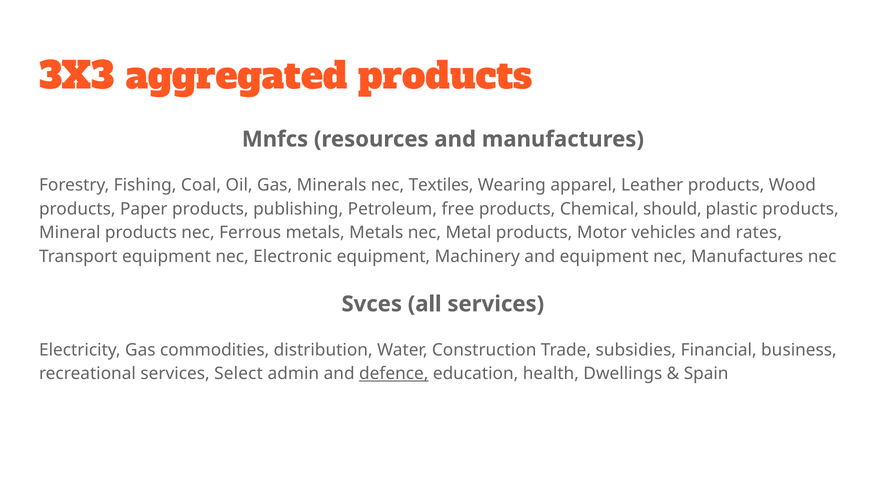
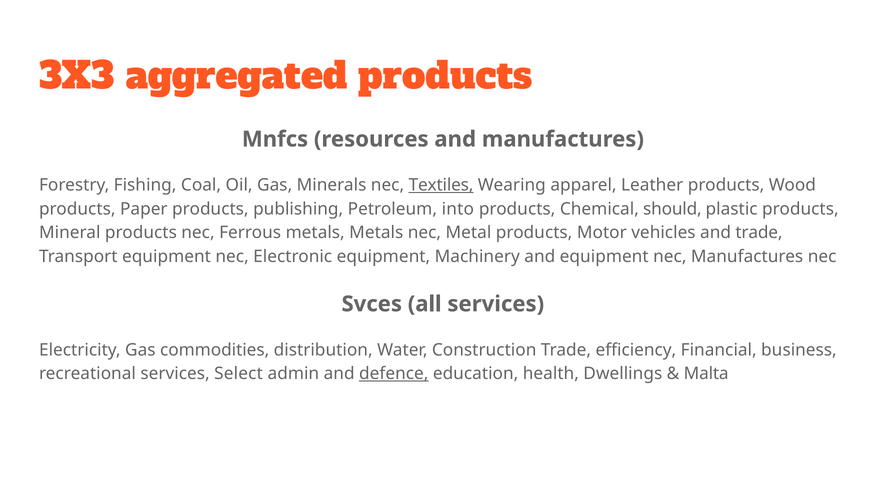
Textiles underline: none -> present (441, 185)
free: free -> into (458, 209)
and rates: rates -> trade (759, 233)
subsidies: subsidies -> efficiency (636, 350)
Spain: Spain -> Malta (706, 374)
